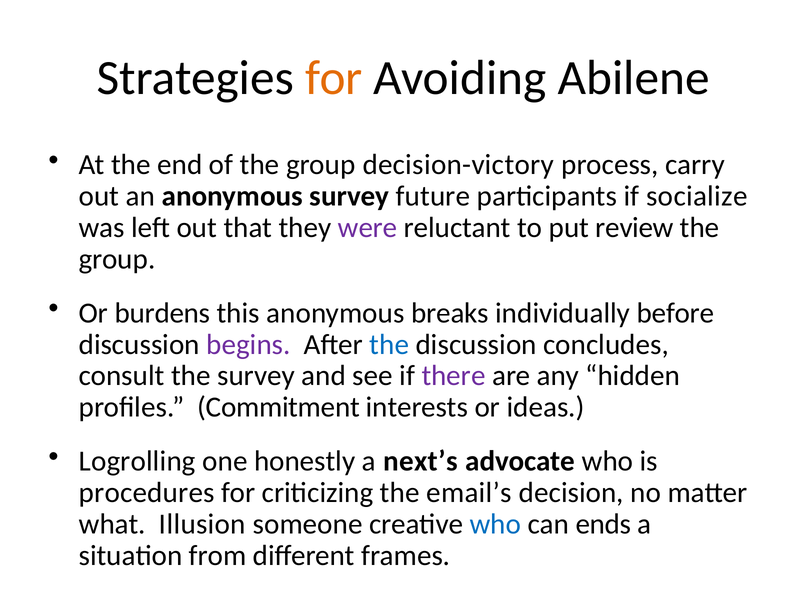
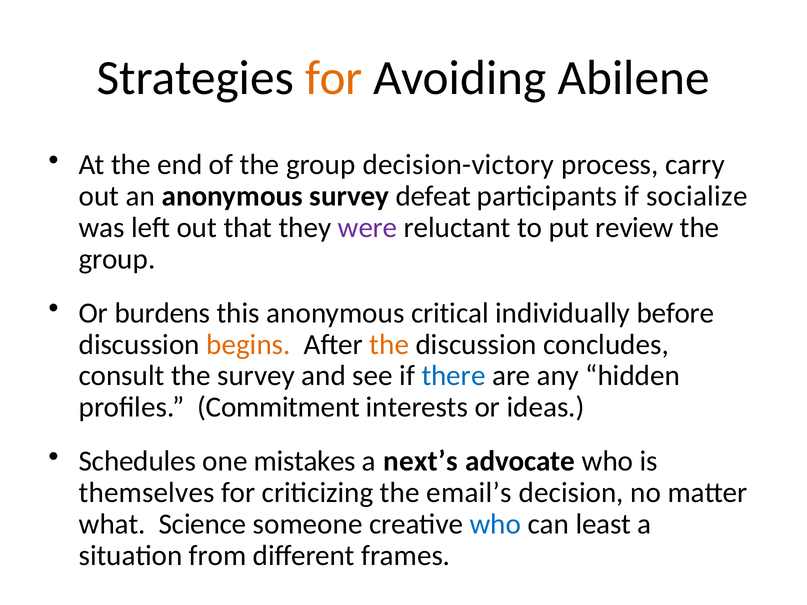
future: future -> defeat (433, 196)
breaks: breaks -> critical (450, 313)
begins colour: purple -> orange (248, 345)
the colour: blue -> orange (389, 345)
there colour: purple -> blue (454, 376)
Logrolling: Logrolling -> Schedules (137, 461)
honestly: honestly -> mistakes (305, 461)
procedures: procedures -> themselves (147, 493)
Illusion: Illusion -> Science (203, 524)
ends: ends -> least (603, 524)
